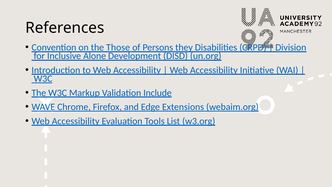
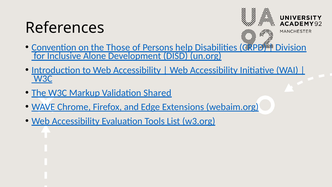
they: they -> help (184, 47)
Include: Include -> Shared (157, 93)
